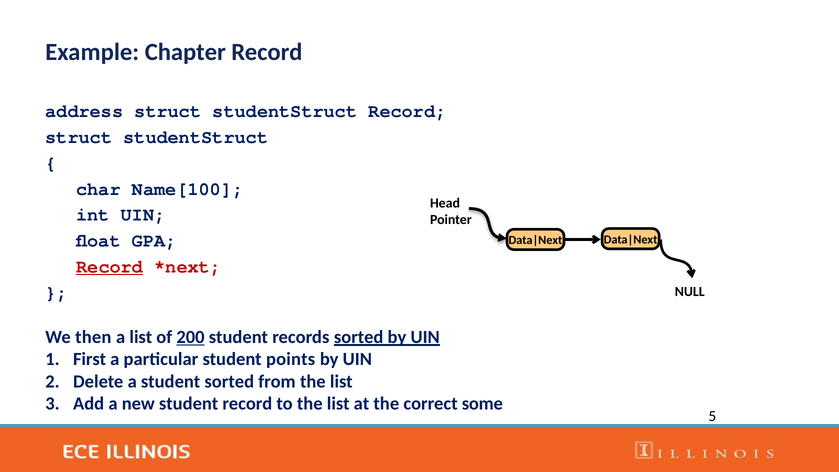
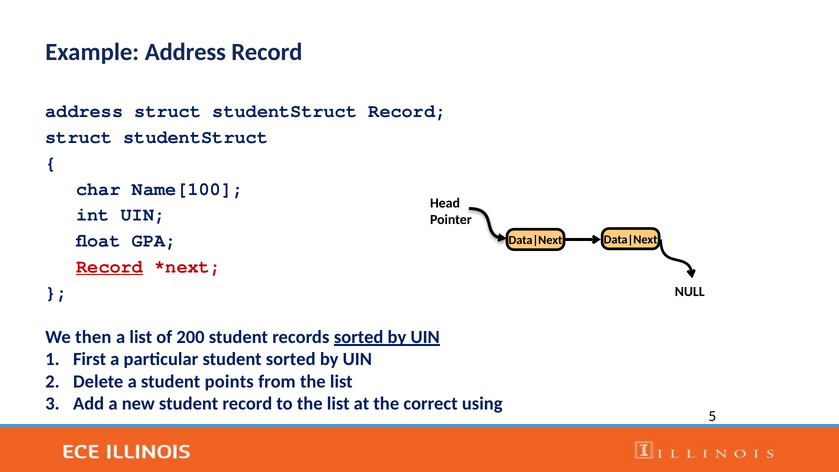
Example Chapter: Chapter -> Address (185, 52)
200 underline: present -> none (191, 337)
student points: points -> sorted (291, 359)
student sorted: sorted -> points (229, 382)
some: some -> using (482, 404)
